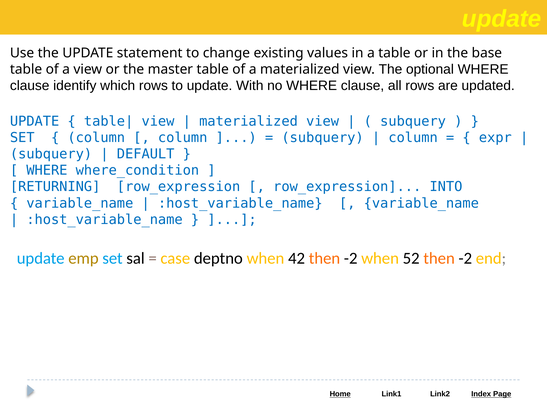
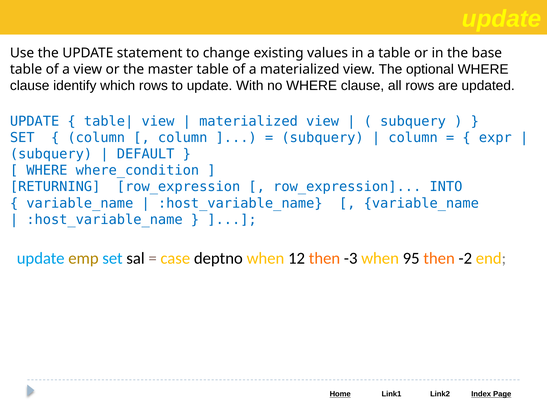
42: 42 -> 12 (297, 259)
-2: -2 -> -3 (351, 259)
52: 52 -> 95 (411, 259)
